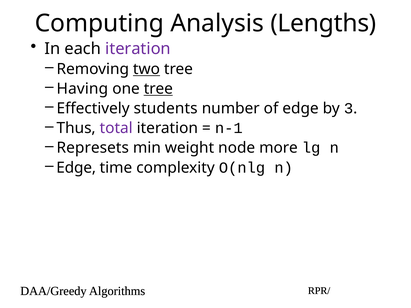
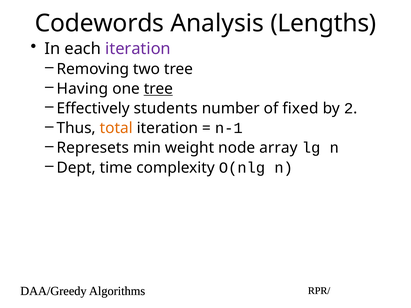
Computing: Computing -> Codewords (99, 23)
two underline: present -> none (146, 69)
of edge: edge -> fixed (300, 109)
3: 3 -> 2 (349, 109)
total colour: purple -> orange (116, 128)
more: more -> array (278, 148)
Edge: Edge -> Dept (76, 168)
